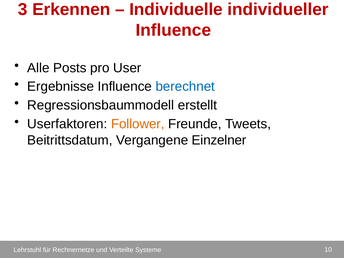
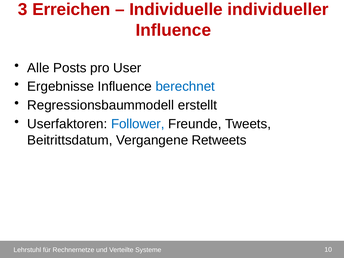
Erkennen: Erkennen -> Erreichen (71, 10)
Follower colour: orange -> blue (138, 124)
Einzelner: Einzelner -> Retweets (219, 140)
